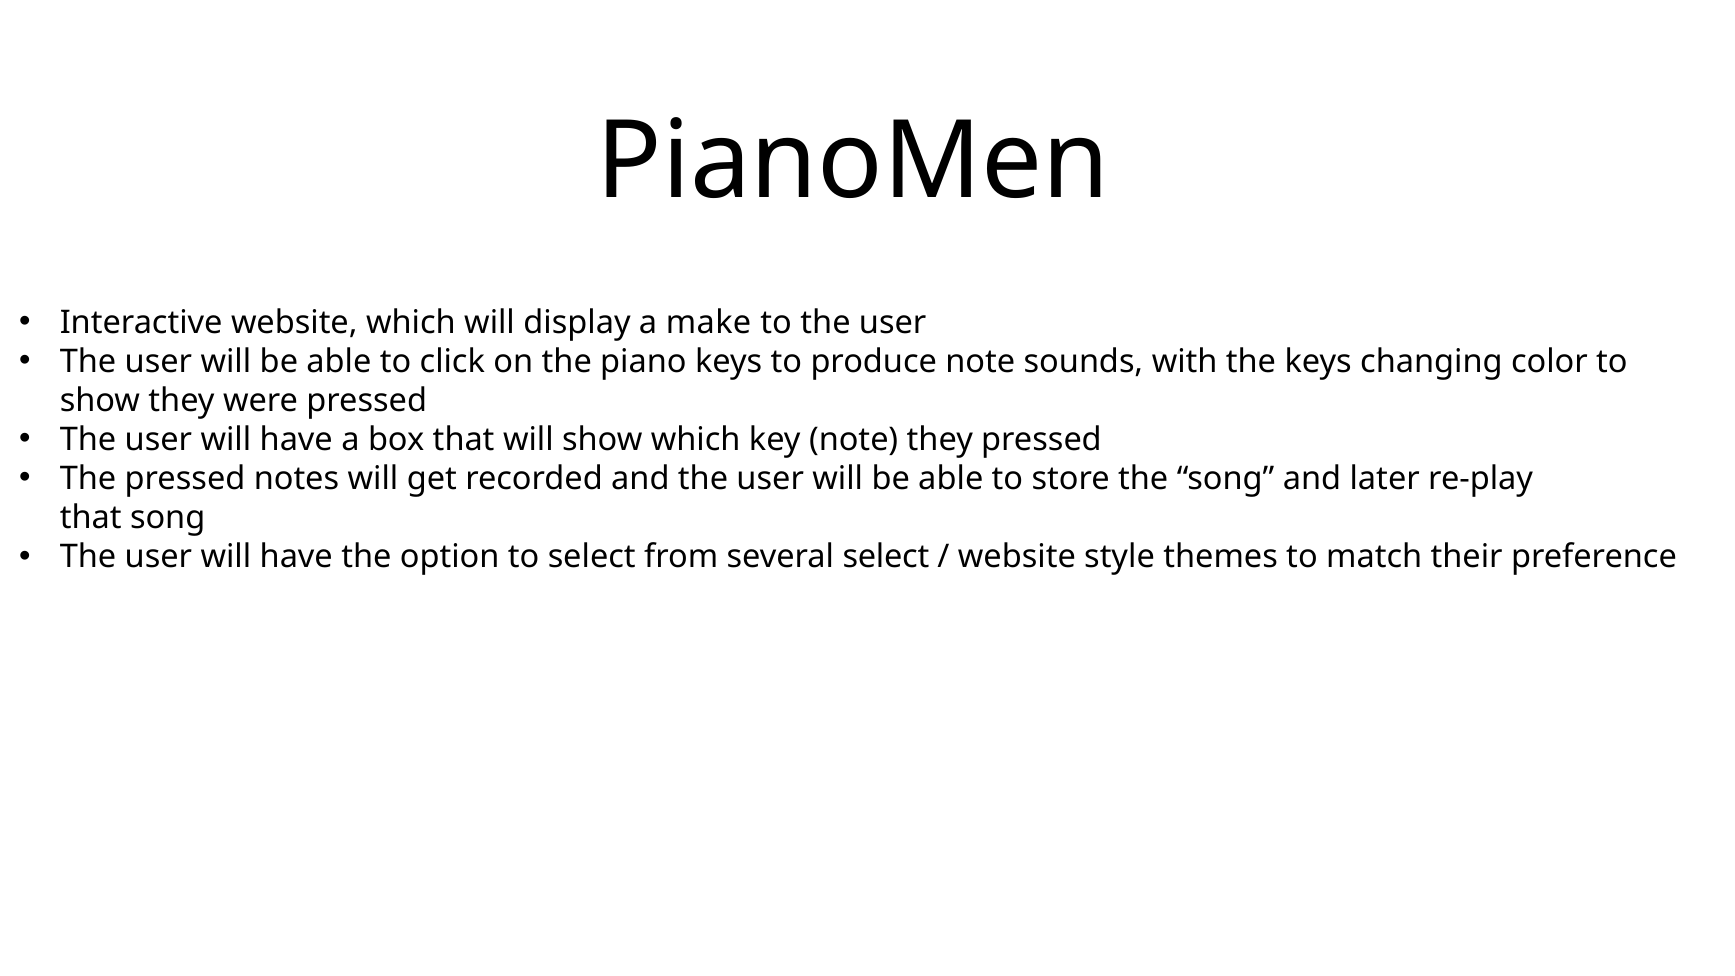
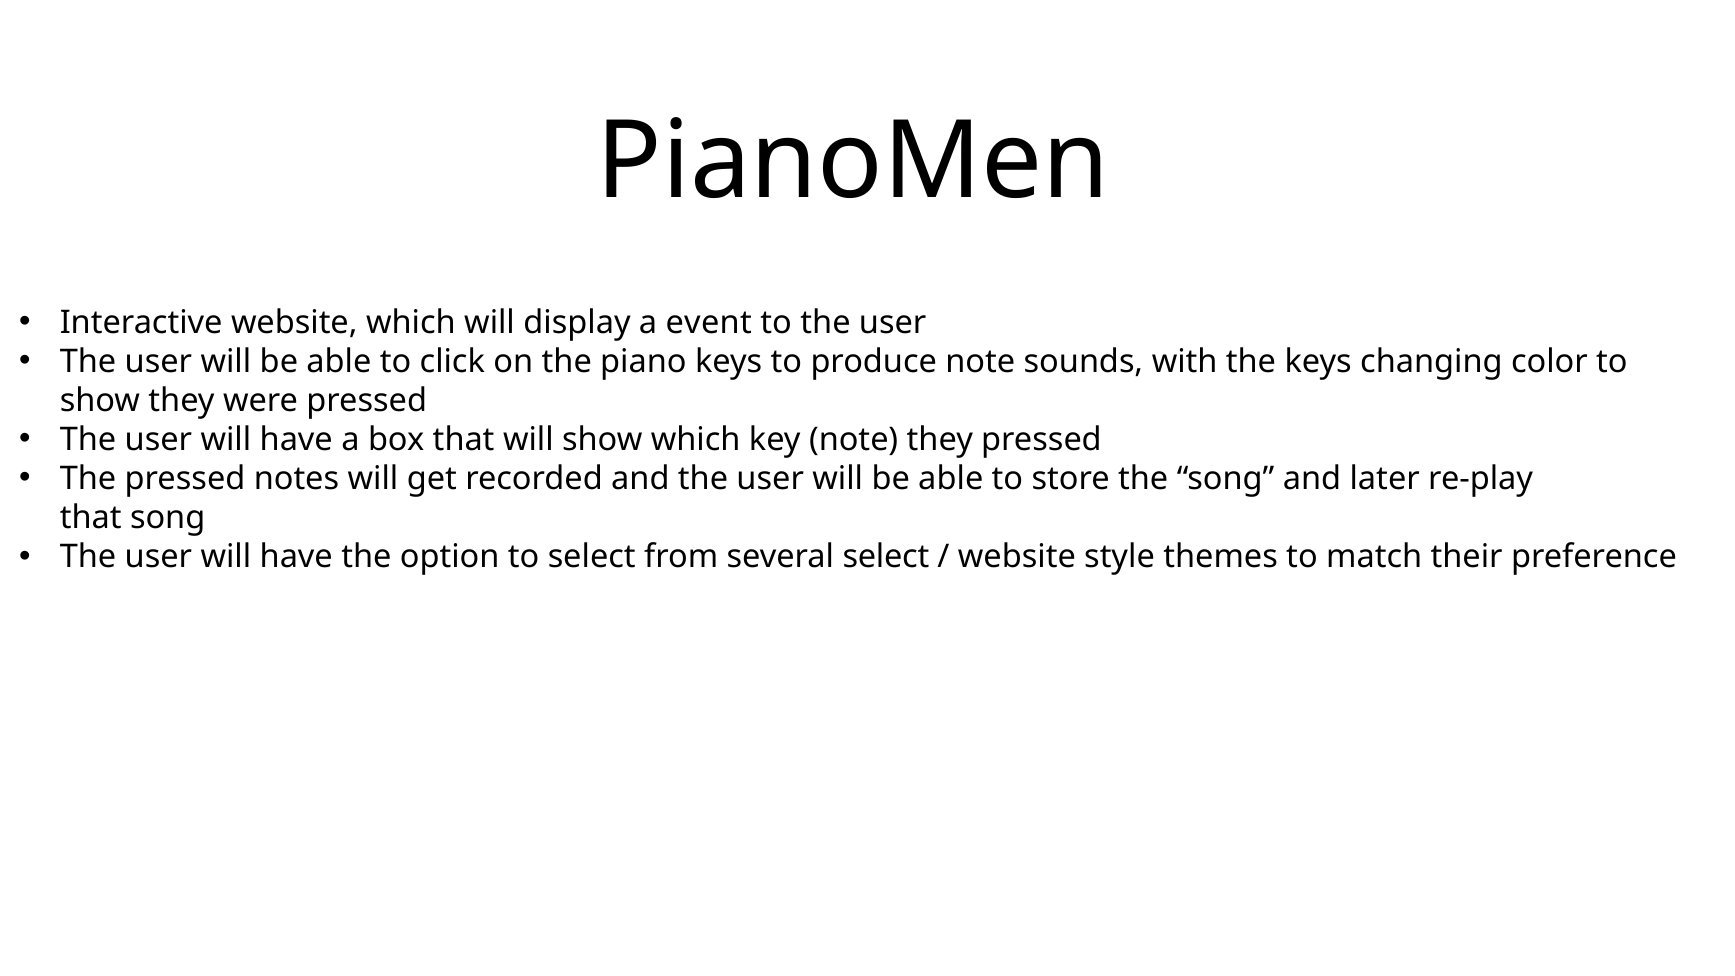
make: make -> event (709, 323)
